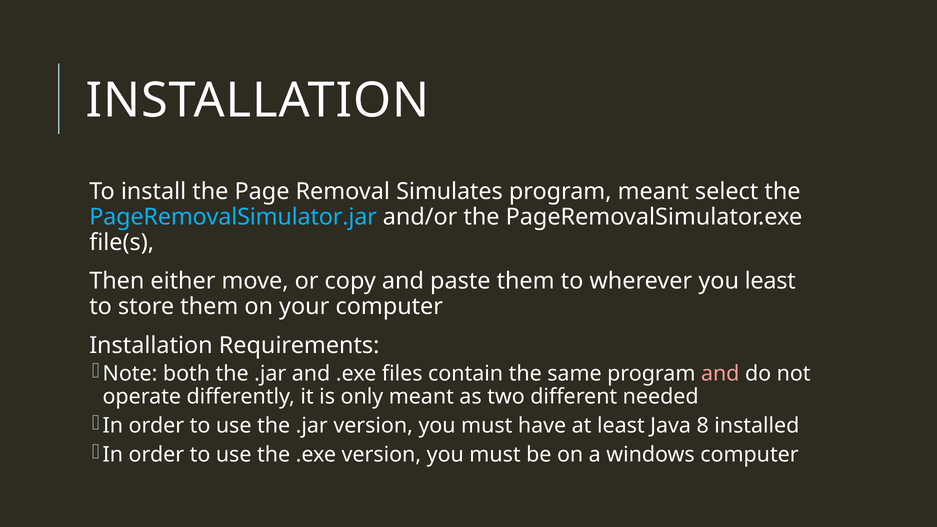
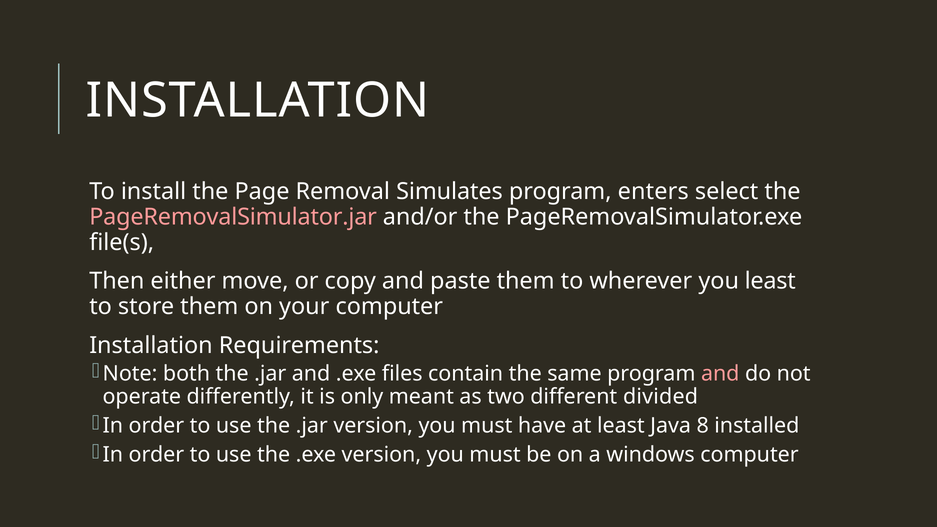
program meant: meant -> enters (653, 192)
PageRemovalSimulator.jar colour: light blue -> pink (233, 217)
needed: needed -> divided (661, 397)
